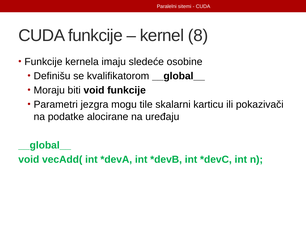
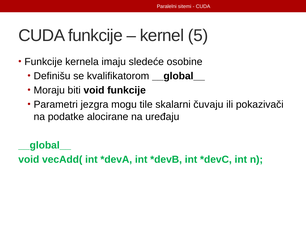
8: 8 -> 5 (198, 36)
karticu: karticu -> čuvaju (208, 105)
